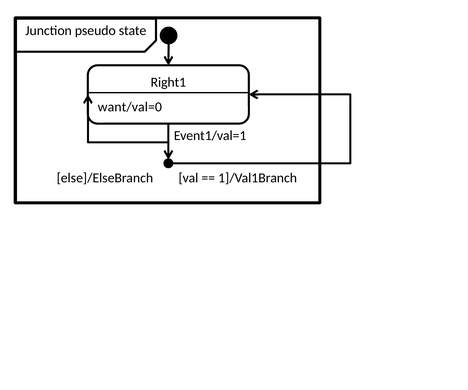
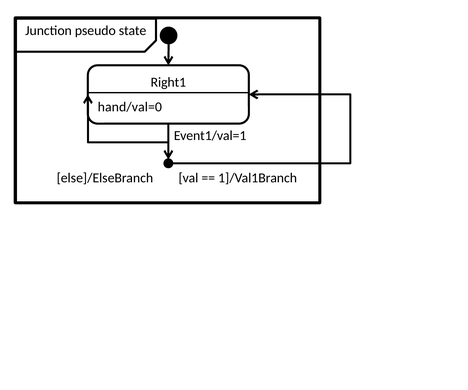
want/val=0: want/val=0 -> hand/val=0 (130, 107)
